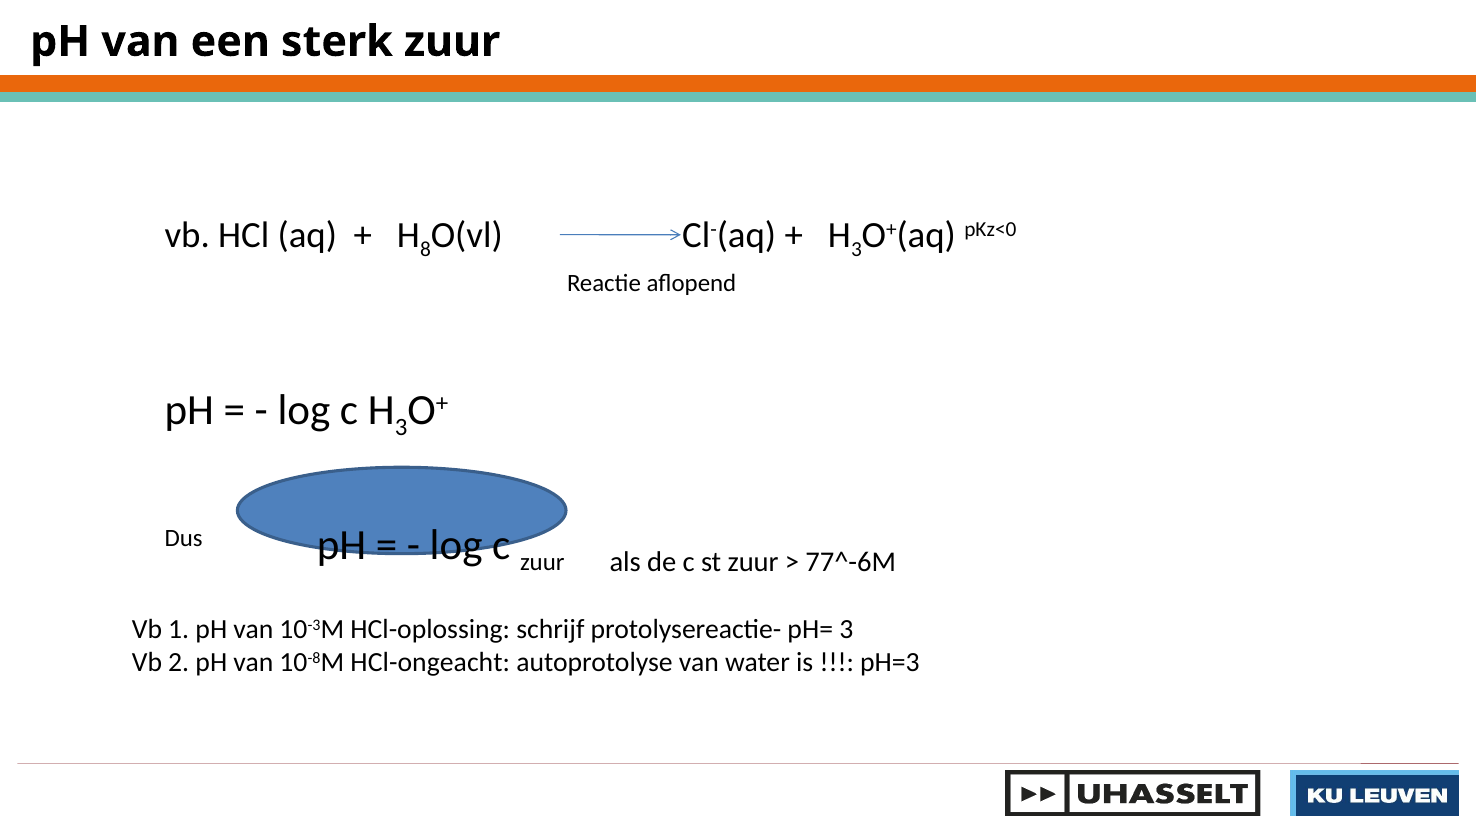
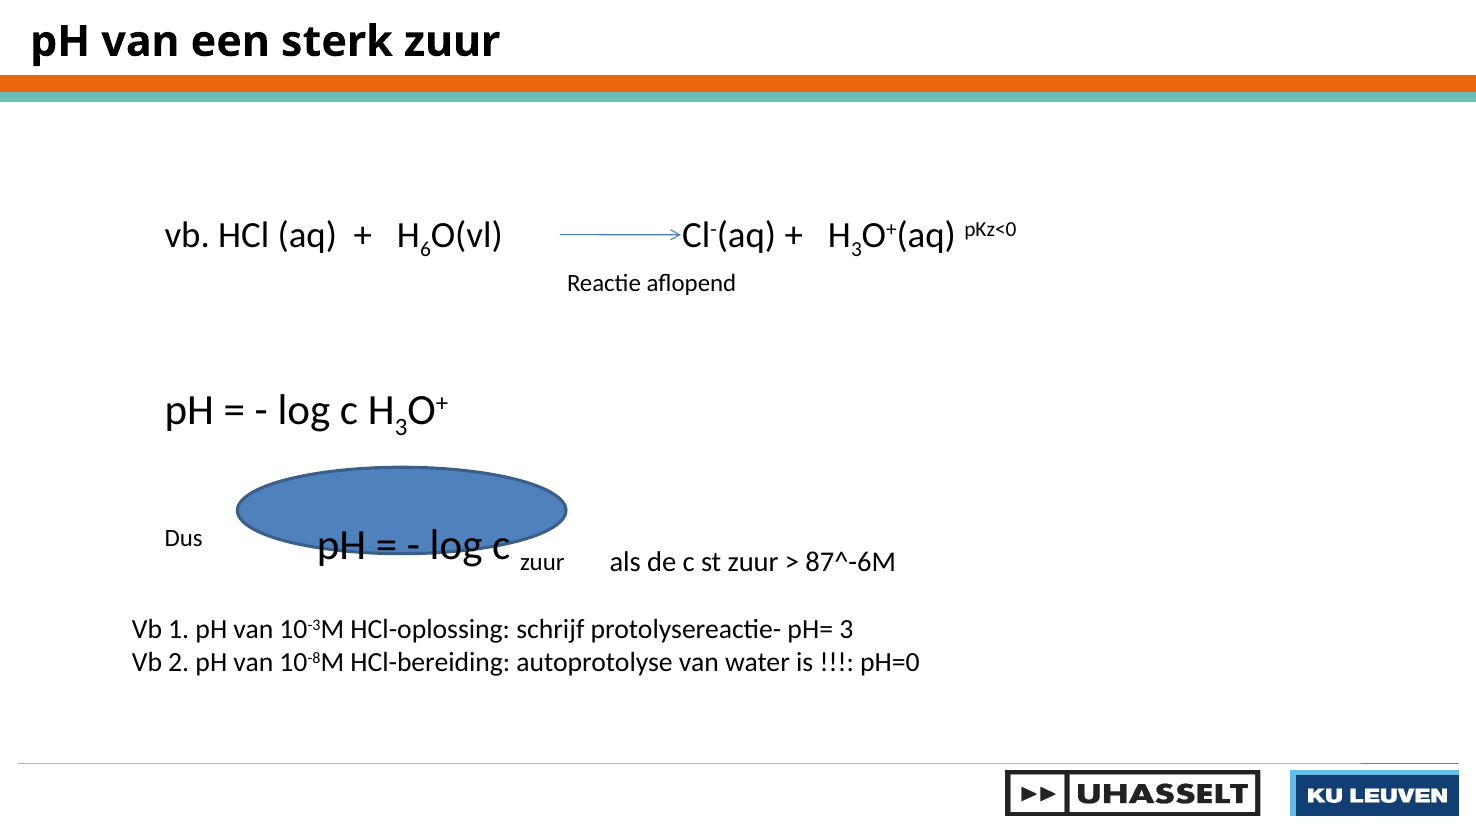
8: 8 -> 6 (426, 250)
77^-6M: 77^-6M -> 87^-6M (851, 563)
HCl-ongeacht: HCl-ongeacht -> HCl-bereiding (430, 663)
pH=3: pH=3 -> pH=0 (890, 663)
